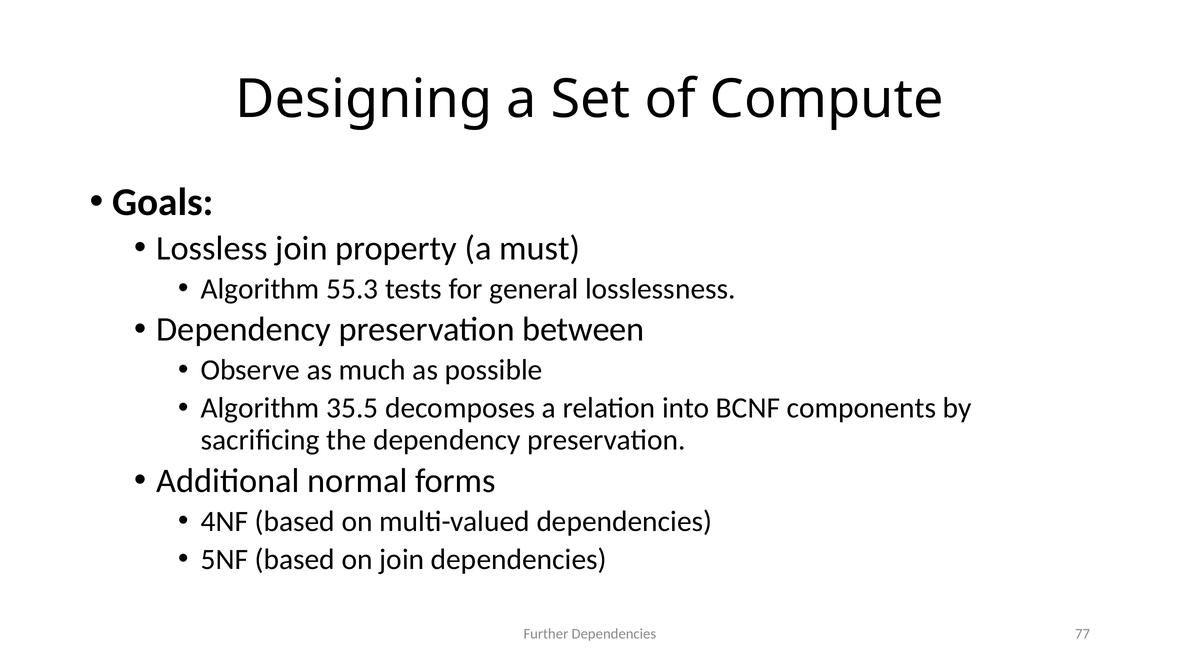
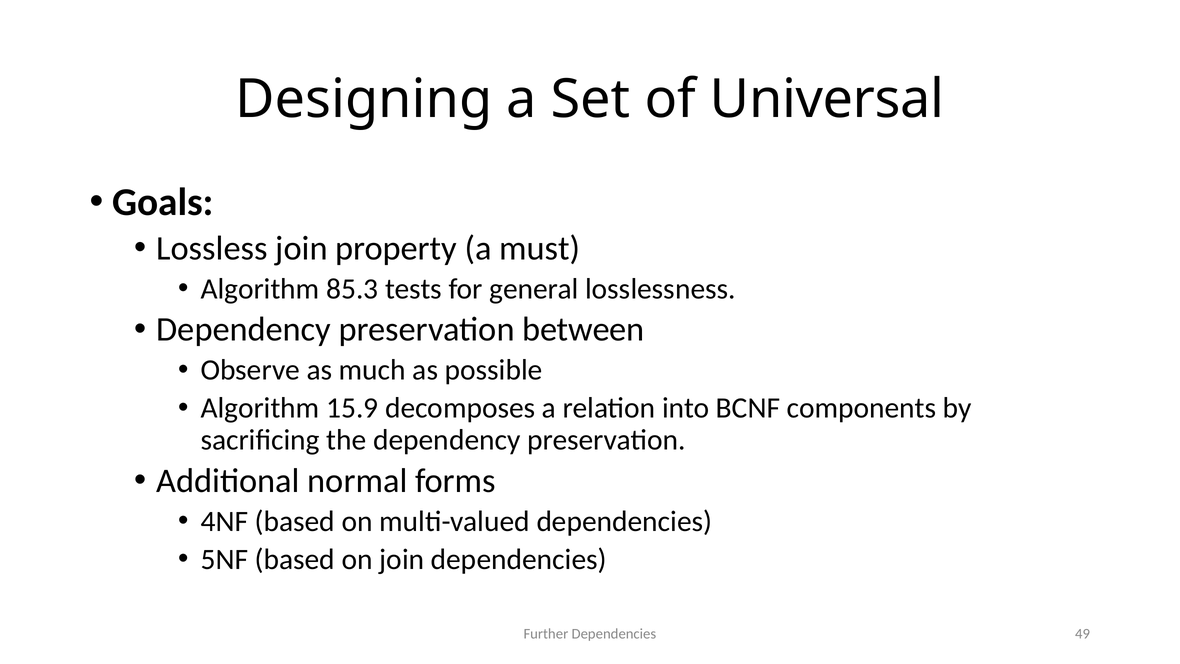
Compute: Compute -> Universal (827, 99)
55.3: 55.3 -> 85.3 (352, 289)
35.5: 35.5 -> 15.9 (352, 408)
77: 77 -> 49 (1083, 634)
